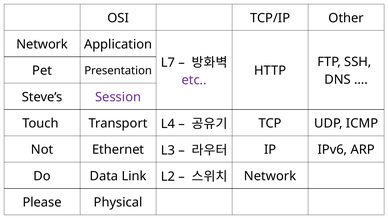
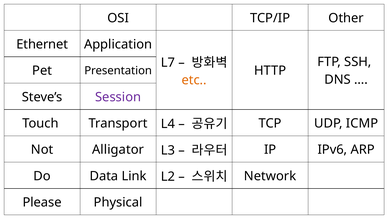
Network: Network -> Ethernet (42, 44)
etc colour: purple -> orange (194, 80)
Ethernet: Ethernet -> Alligator (118, 150)
